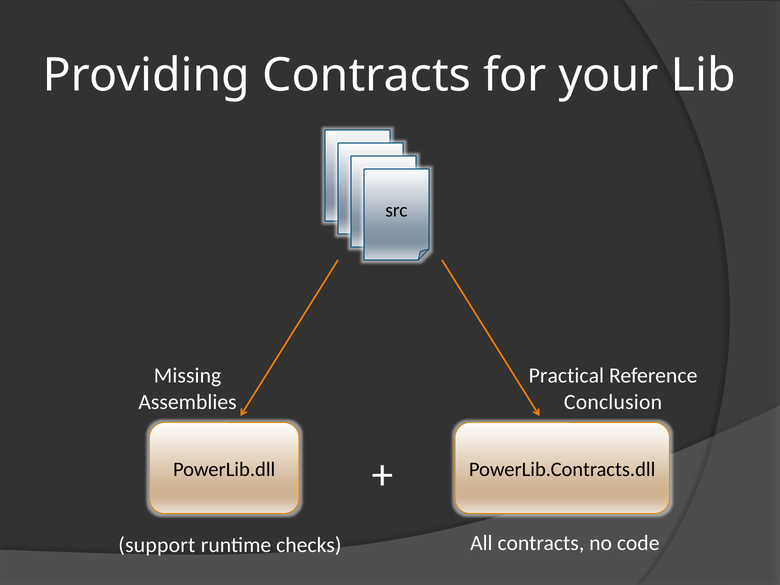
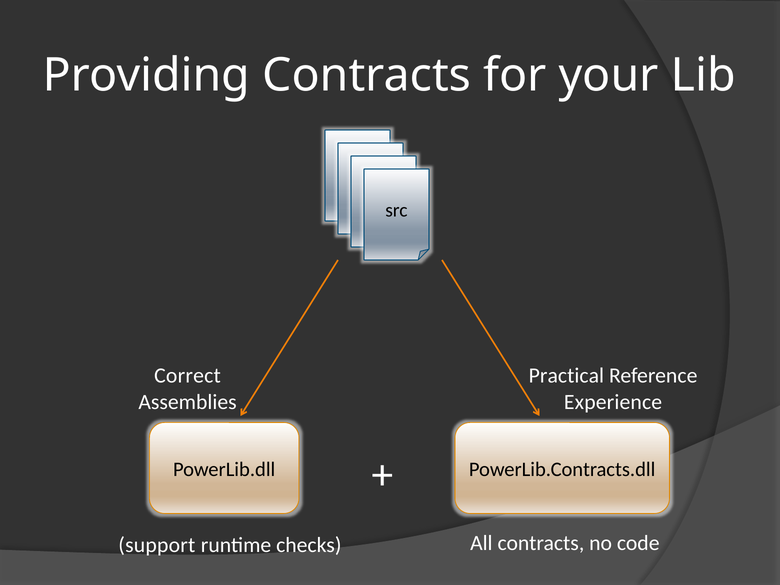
Missing: Missing -> Correct (187, 376)
Conclusion: Conclusion -> Experience (613, 402)
